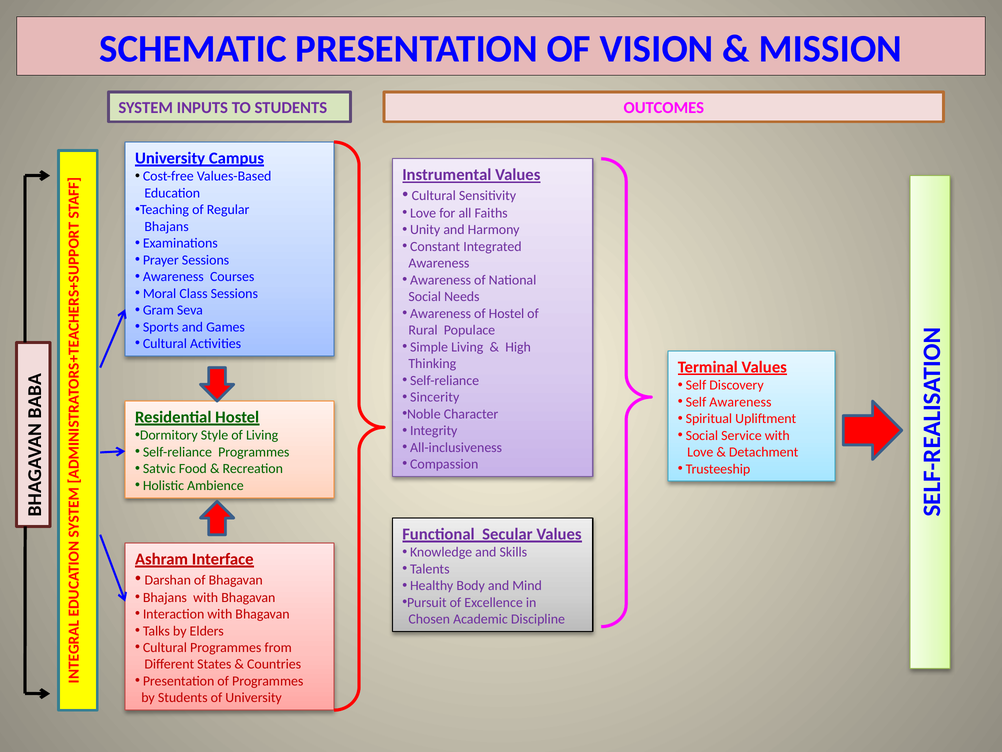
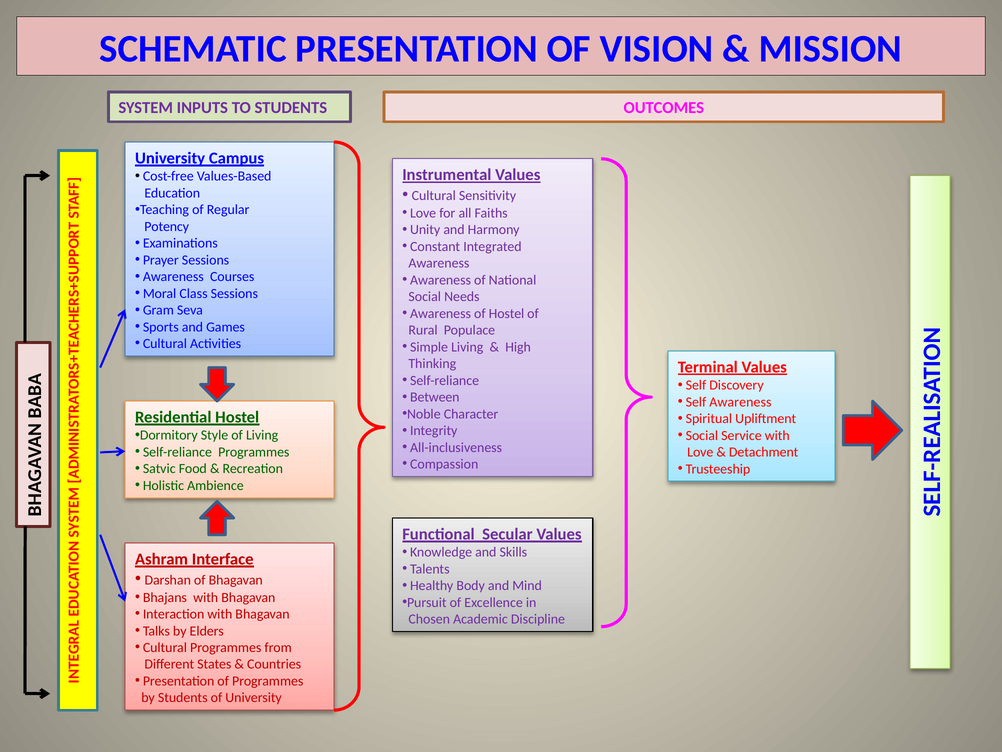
Bhajans: Bhajans -> Potency (167, 226)
Sincerity: Sincerity -> Between (435, 397)
